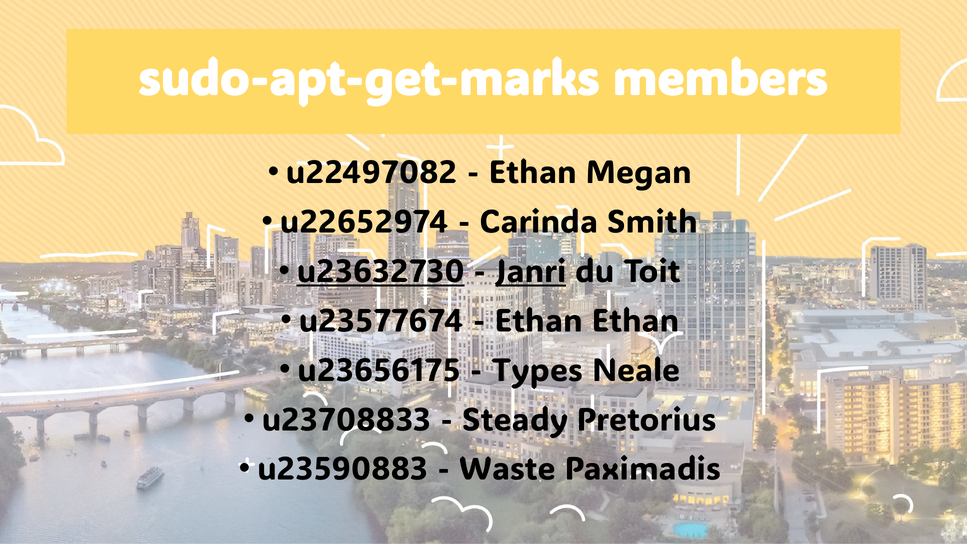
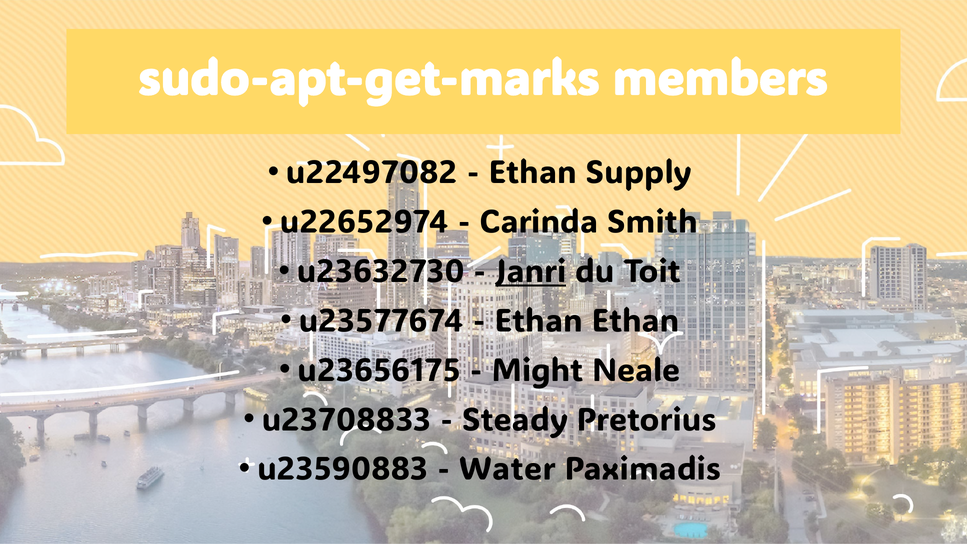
Megan: Megan -> Supply (639, 173)
u23632730 underline: present -> none (381, 272)
Types: Types -> Might (538, 370)
Waste: Waste -> Water (507, 469)
